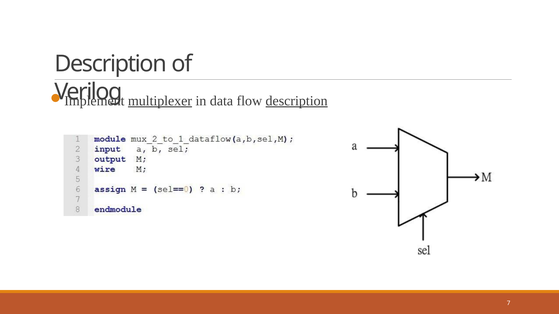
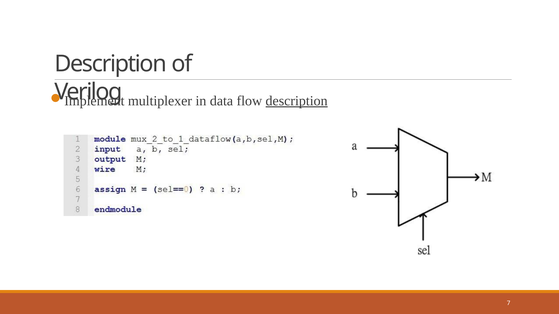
multiplexer underline: present -> none (160, 101)
